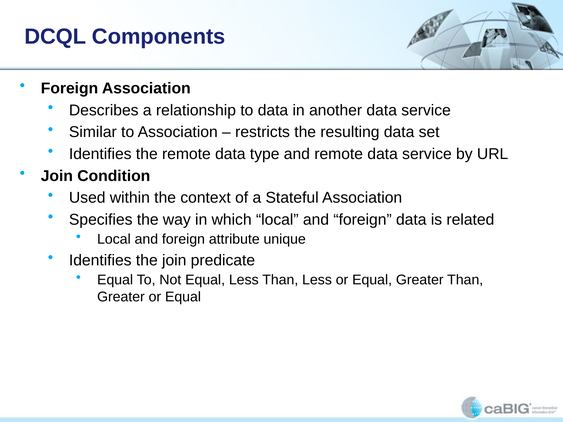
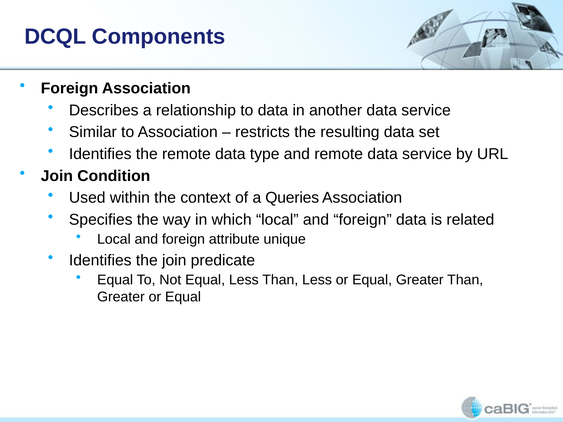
Stateful: Stateful -> Queries (292, 198)
